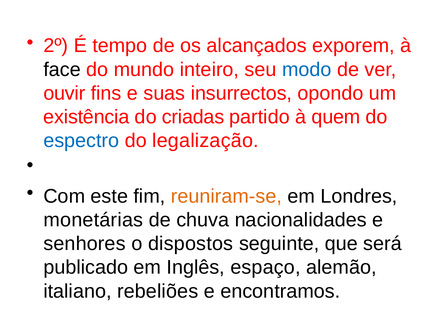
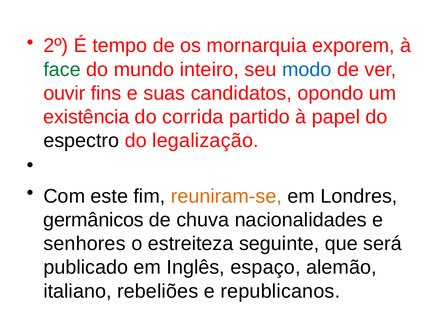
alcançados: alcançados -> mornarquia (257, 46)
face colour: black -> green (62, 69)
insurrectos: insurrectos -> candidatos (241, 93)
criadas: criadas -> corrida (193, 117)
quem: quem -> papel (336, 117)
espectro colour: blue -> black (81, 141)
monetárias: monetárias -> germânicos (93, 220)
dispostos: dispostos -> estreiteza (191, 244)
encontramos: encontramos -> republicanos (280, 291)
